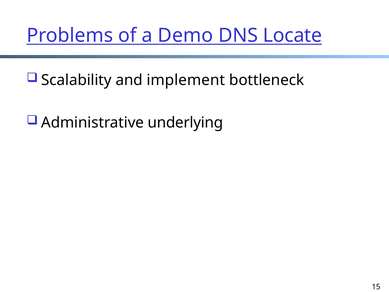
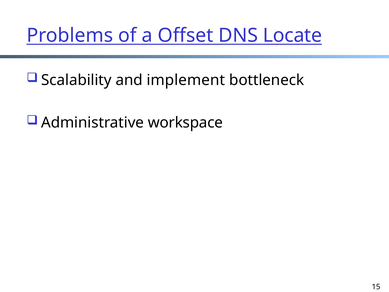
Demo: Demo -> Offset (186, 35)
underlying: underlying -> workspace (185, 123)
